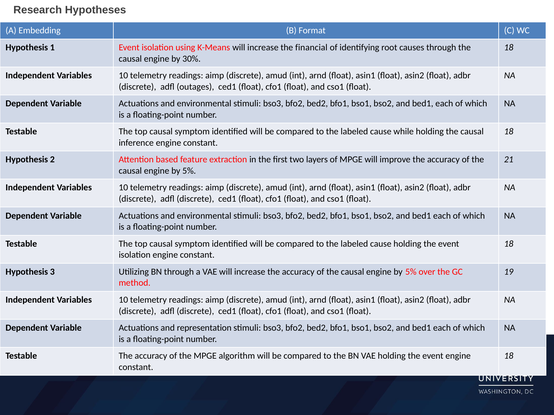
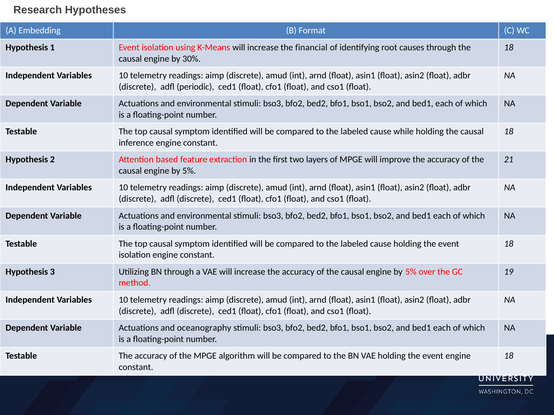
outages: outages -> periodic (195, 87)
representation: representation -> oceanography (204, 328)
